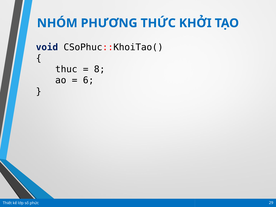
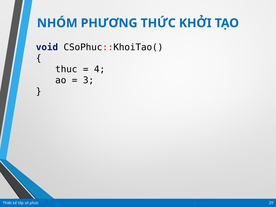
8: 8 -> 4 (100, 69)
6: 6 -> 3 (88, 80)
